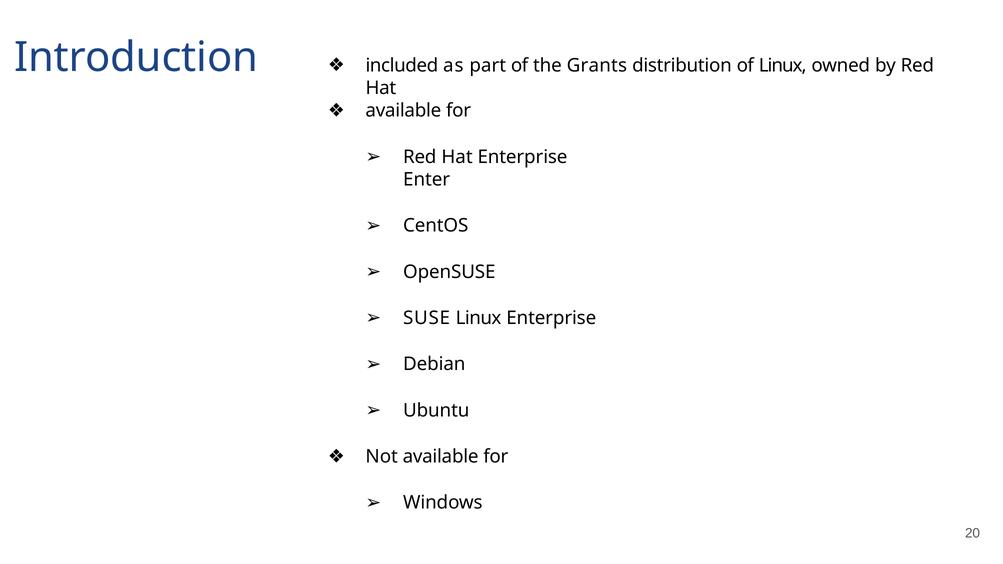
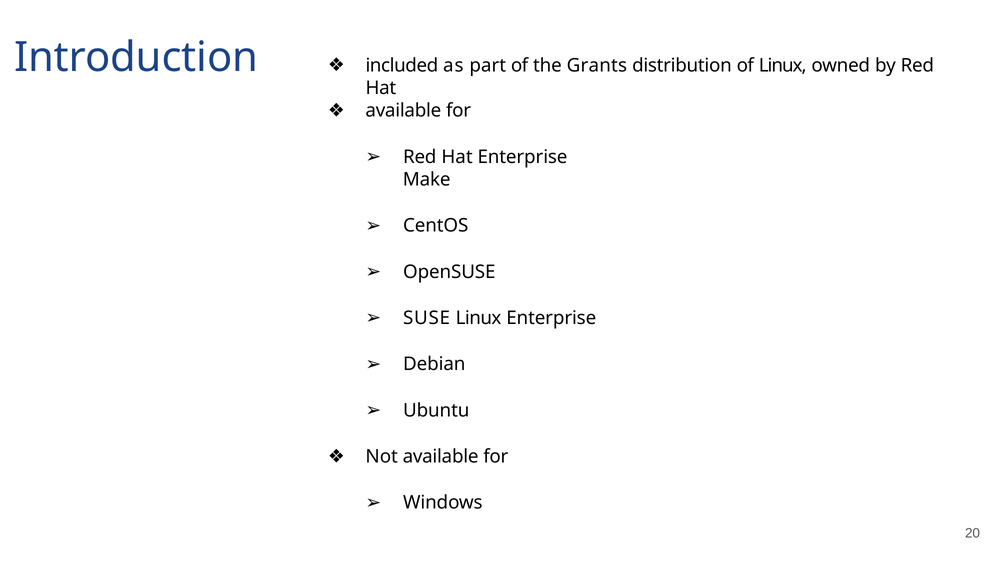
Enter: Enter -> Make (427, 180)
